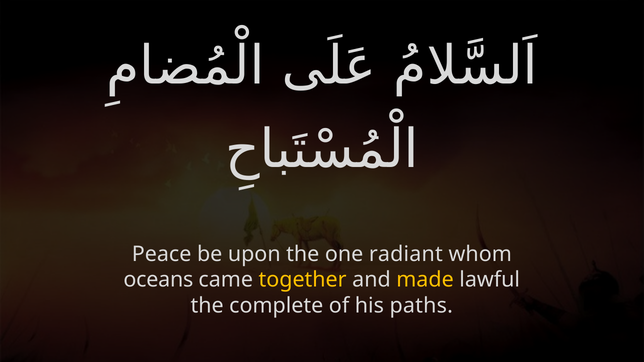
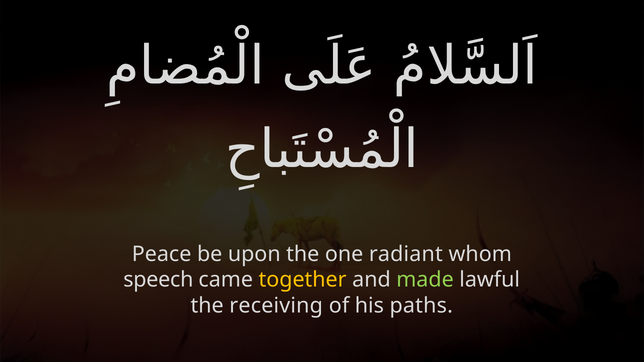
oceans: oceans -> speech (158, 280)
made colour: yellow -> light green (425, 280)
complete: complete -> receiving (276, 306)
